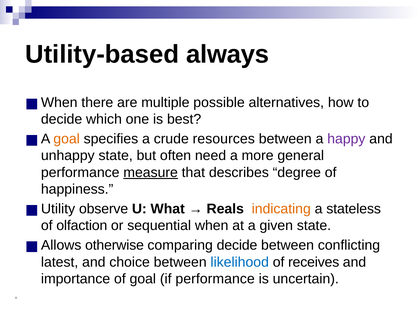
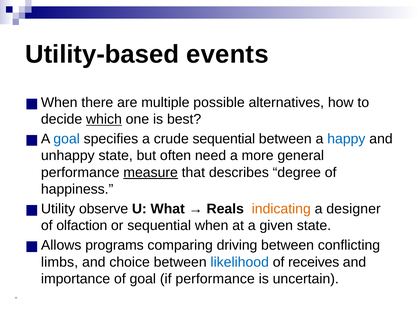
always: always -> events (227, 54)
which underline: none -> present (104, 119)
goal colour: orange -> blue (67, 139)
crude resources: resources -> sequential (224, 139)
happy colour: purple -> blue (346, 139)
stateless: stateless -> designer (354, 209)
otherwise: otherwise -> programs (114, 245)
comparing decide: decide -> driving (237, 245)
latest: latest -> limbs (60, 262)
